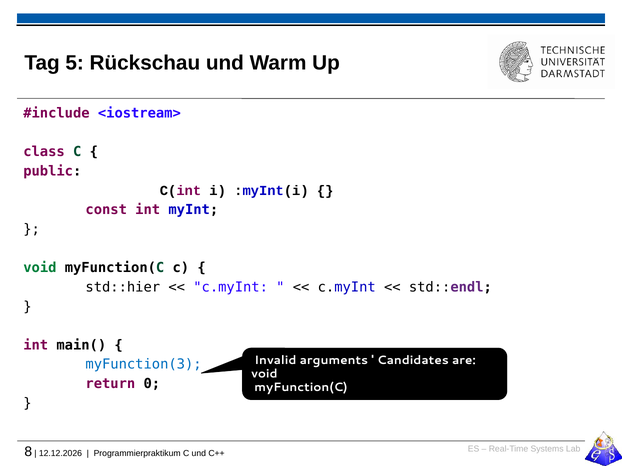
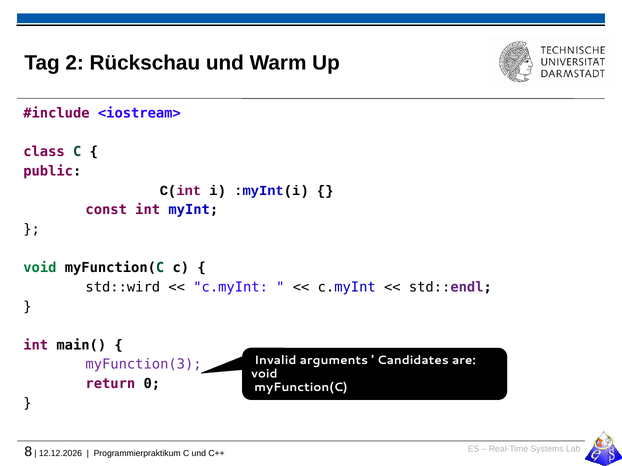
5: 5 -> 2 (75, 63)
std::hier: std::hier -> std::wird (123, 287)
myFunction(3 colour: blue -> purple (144, 365)
